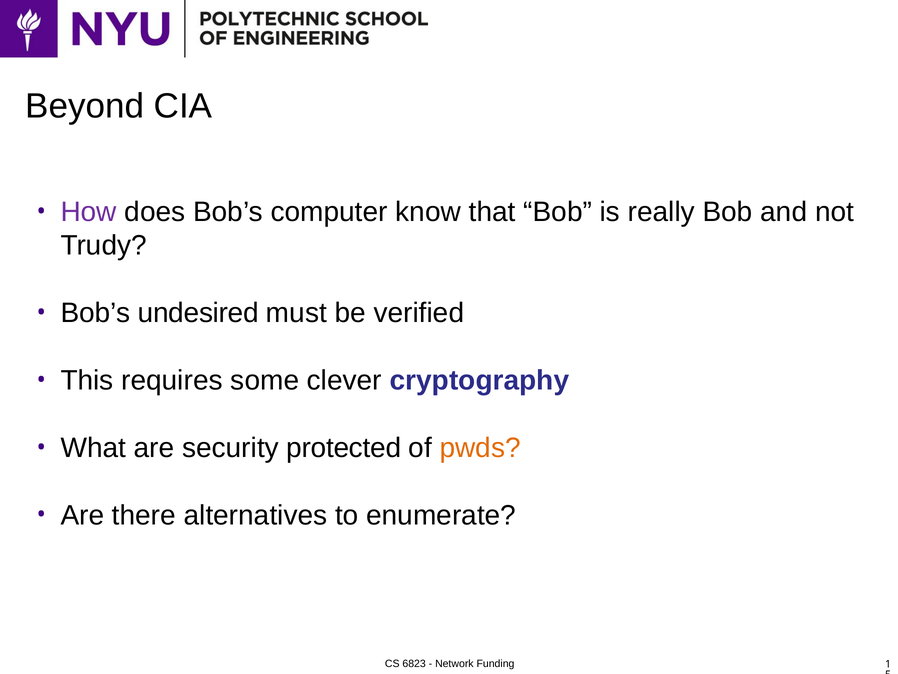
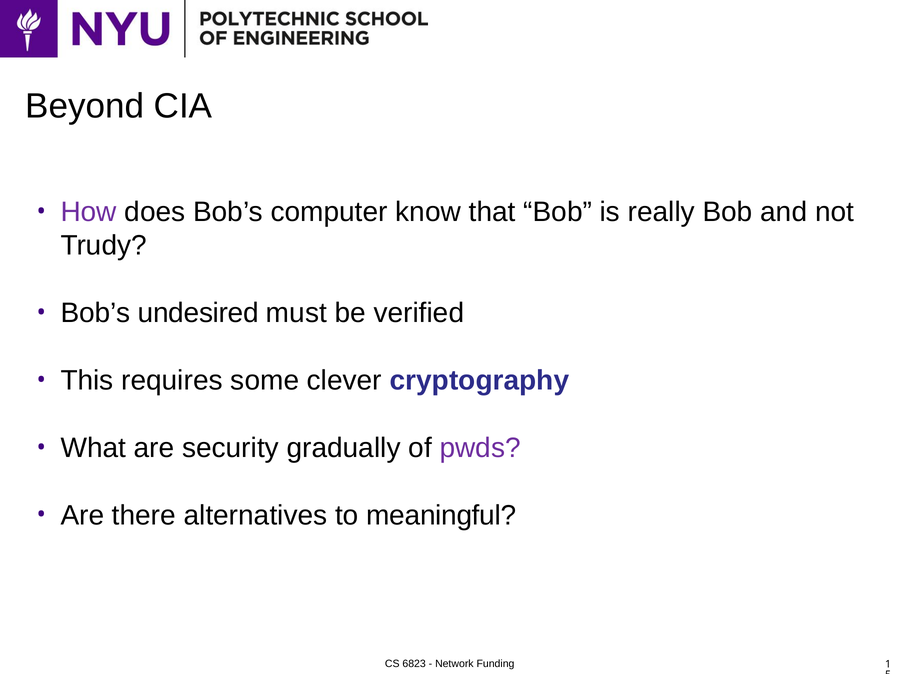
protected: protected -> gradually (344, 448)
pwds colour: orange -> purple (480, 448)
enumerate: enumerate -> meaningful (441, 515)
